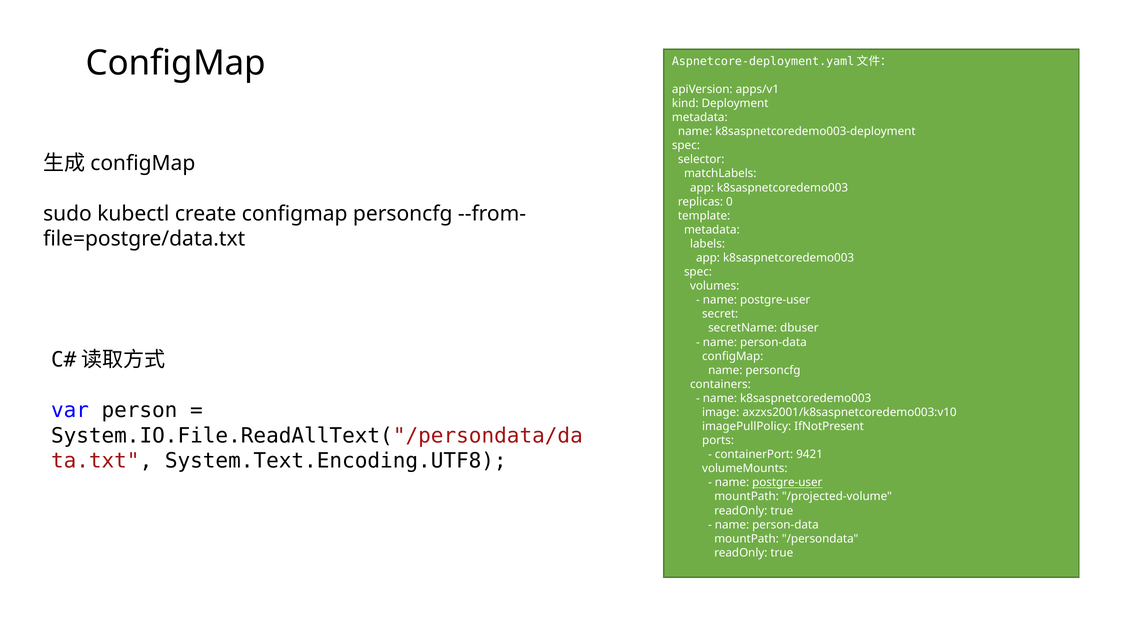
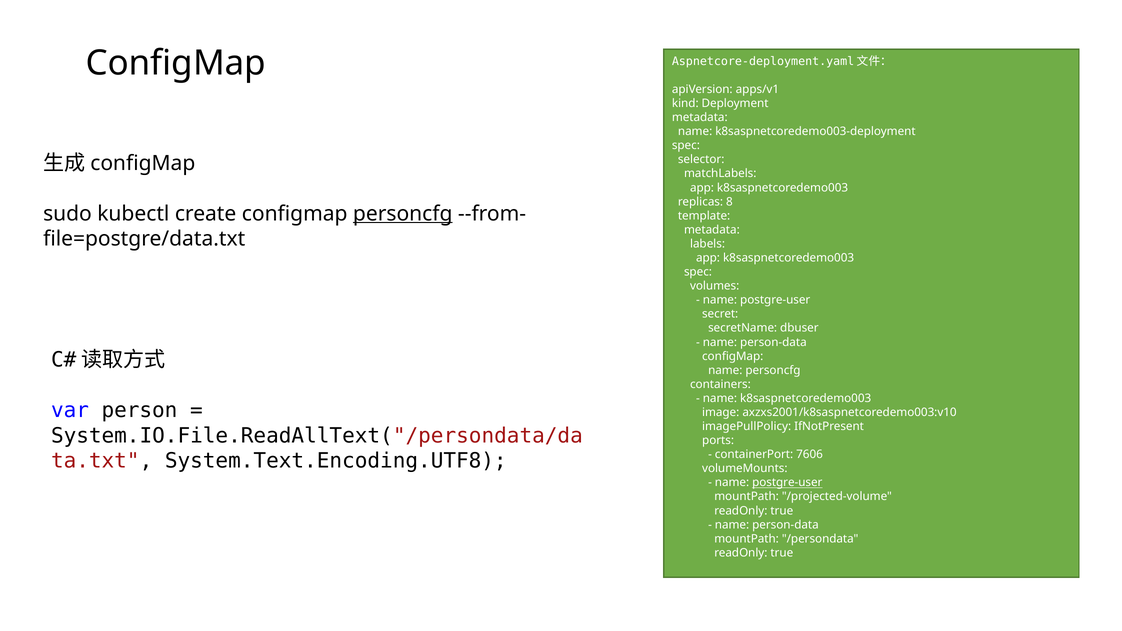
0: 0 -> 8 (729, 202)
personcfg underline: none -> present (403, 214)
9421: 9421 -> 7606 (810, 455)
